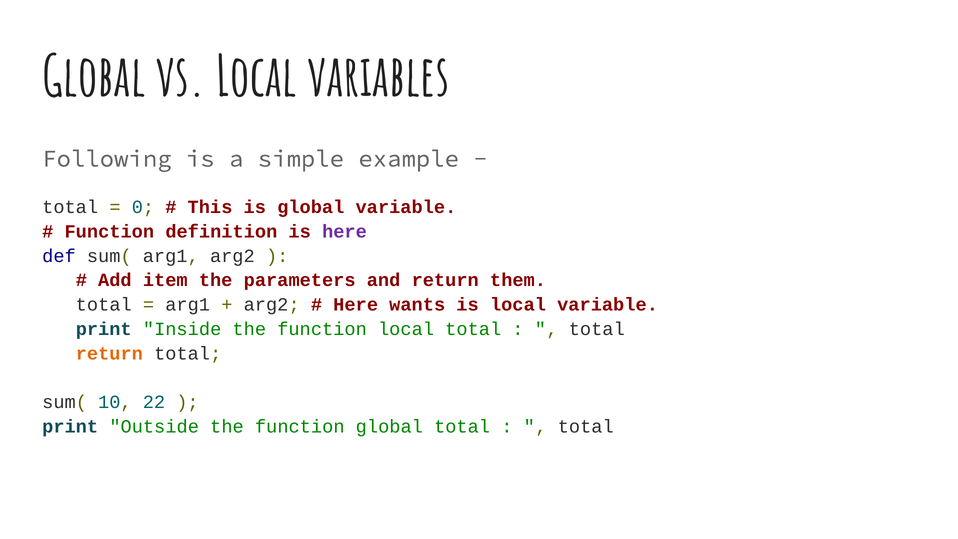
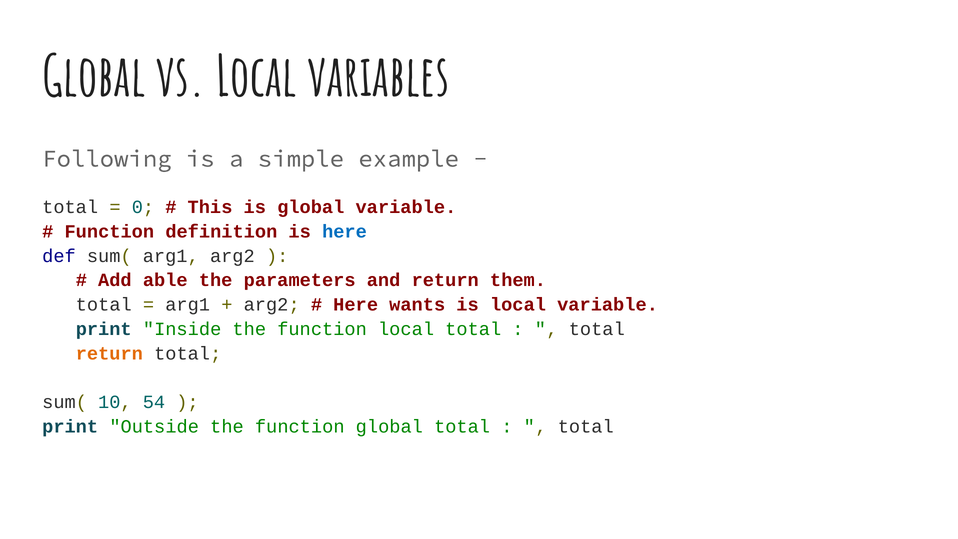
here colour: purple -> blue (344, 231)
item: item -> able (165, 280)
22: 22 -> 54 (154, 402)
